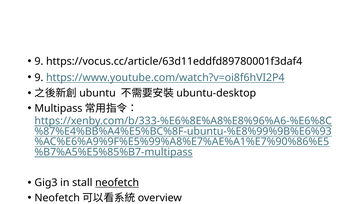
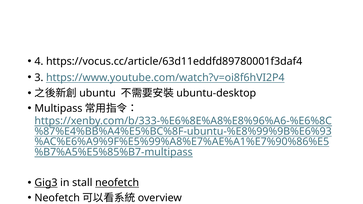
9: 9 -> 4 (39, 61)
9: 9 -> 3 (39, 78)
Gig3 underline: none -> present (46, 183)
